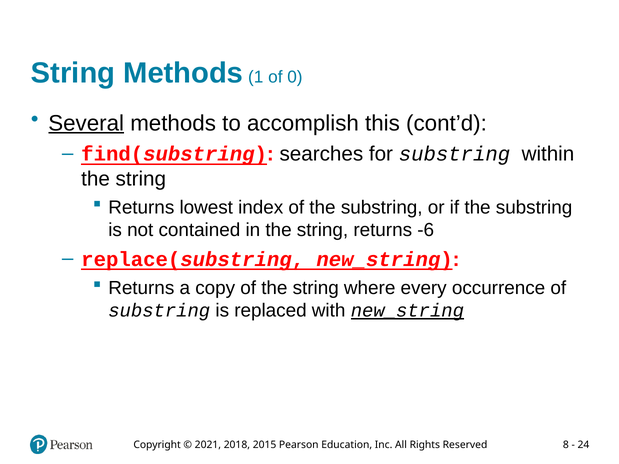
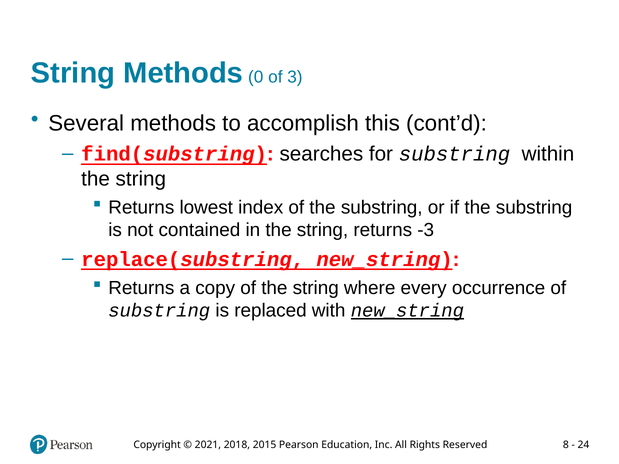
1: 1 -> 0 (256, 77)
0: 0 -> 3 (295, 77)
Several underline: present -> none (86, 123)
-6: -6 -> -3 (426, 230)
